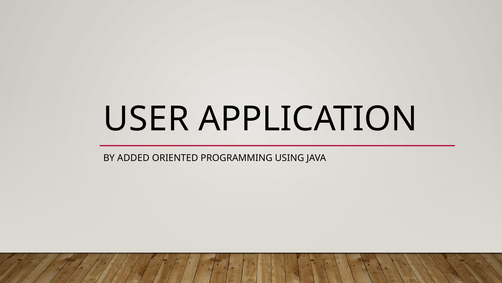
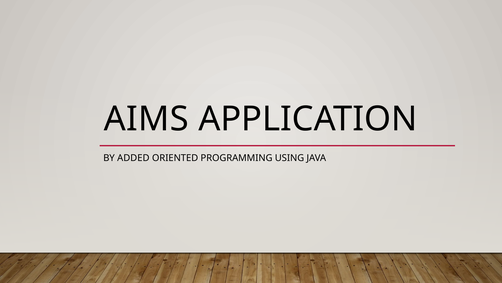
USER: USER -> AIMS (146, 119)
